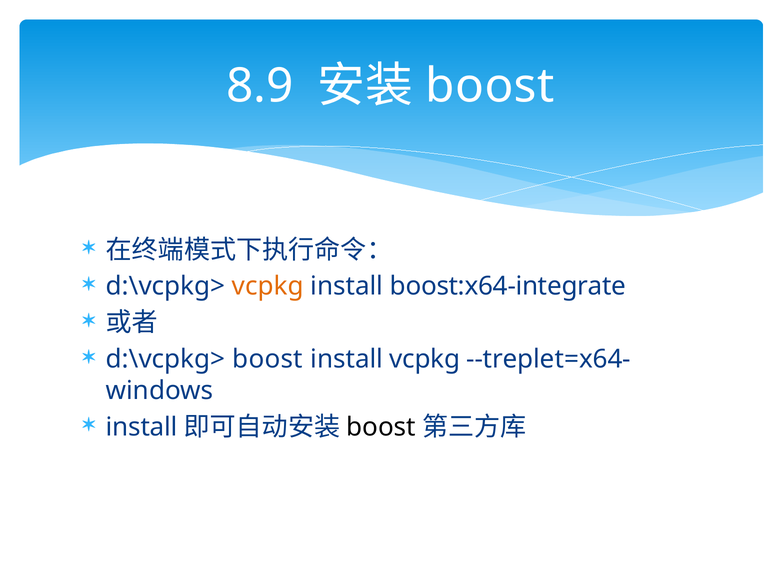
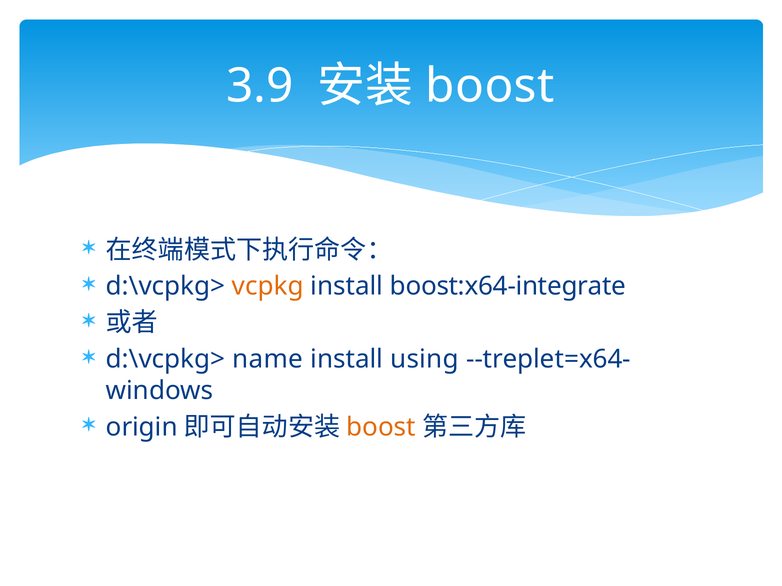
8.9: 8.9 -> 3.9 (260, 86)
d:\vcpkg> boost: boost -> name (268, 360)
install vcpkg: vcpkg -> using (424, 360)
install: install -> origin (142, 427)
boost colour: black -> orange (381, 427)
